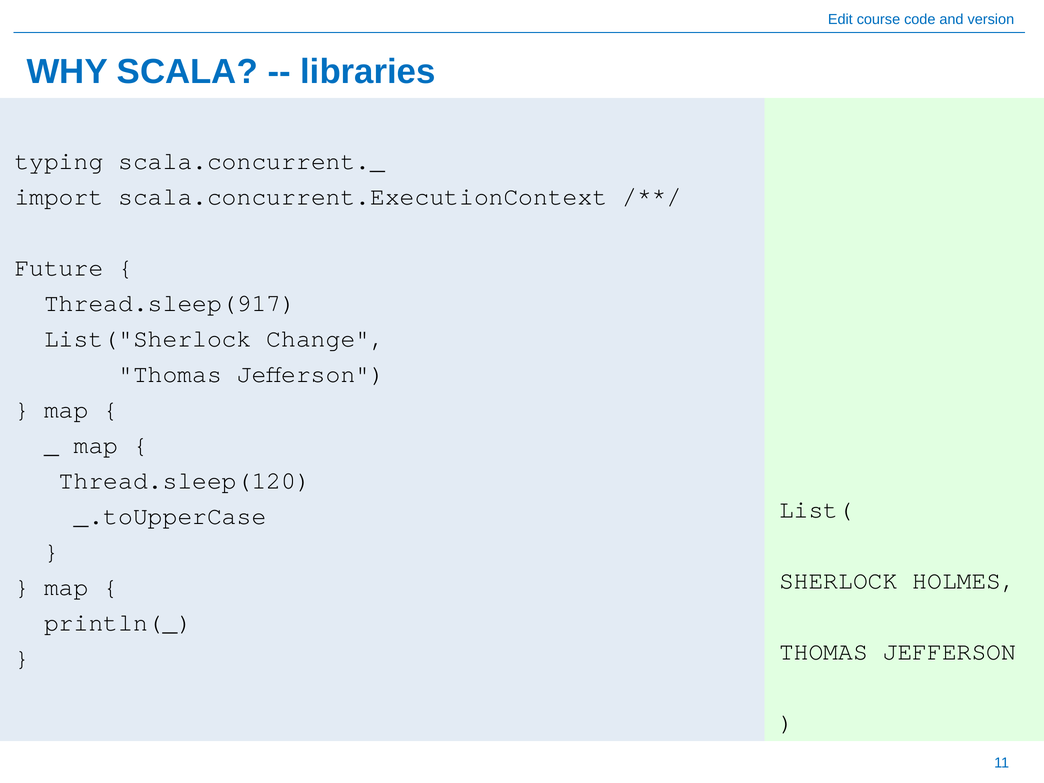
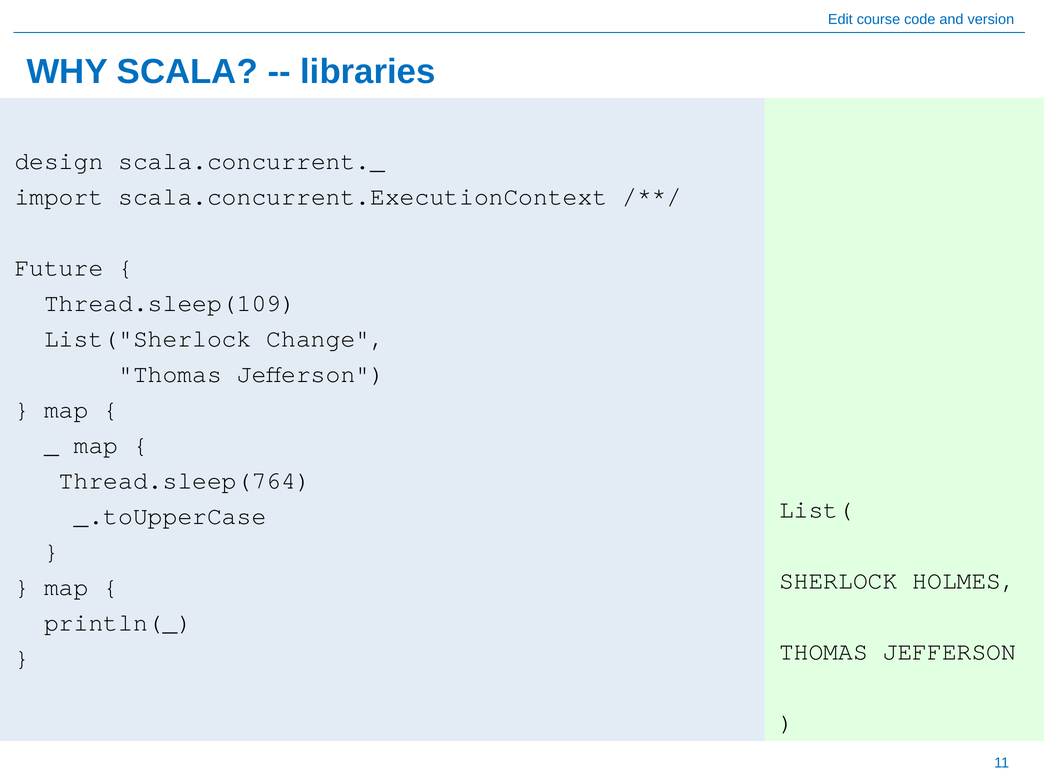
typing: typing -> design (59, 161)
Thread.sleep(917: Thread.sleep(917 -> Thread.sleep(109 (170, 303)
Thread.sleep(120: Thread.sleep(120 -> Thread.sleep(764 (185, 481)
